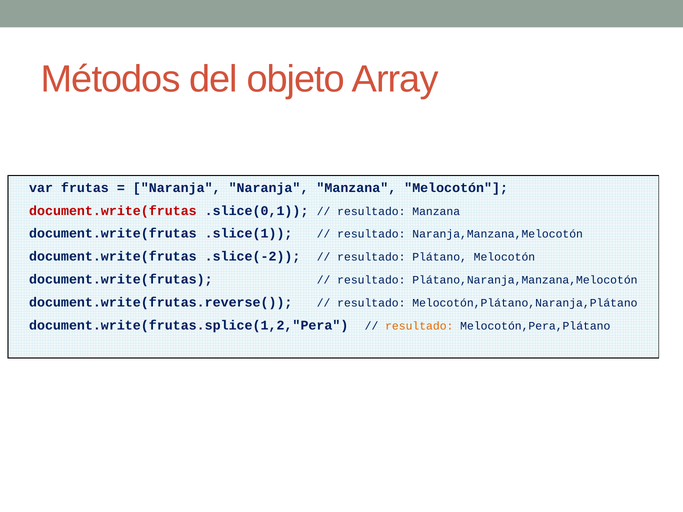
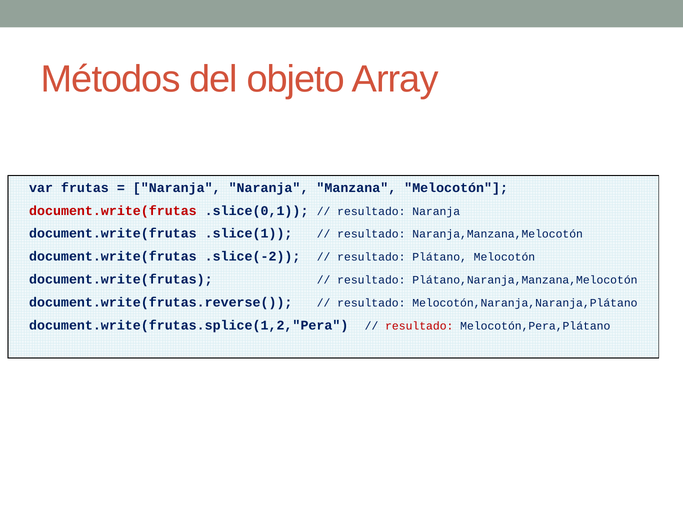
resultado Manzana: Manzana -> Naranja (436, 211)
Melocotón,Plátano,Naranja,Plátano: Melocotón,Plátano,Naranja,Plátano -> Melocotón,Naranja,Naranja,Plátano (525, 303)
resultado colour: orange -> red (419, 326)
